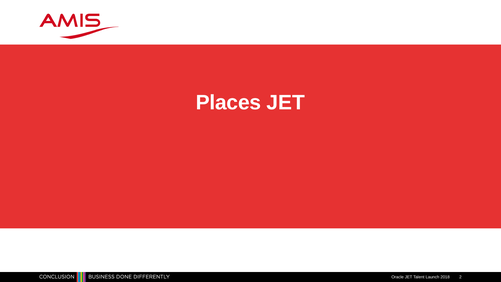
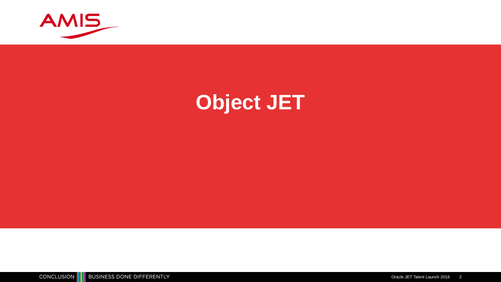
Places: Places -> Object (228, 103)
